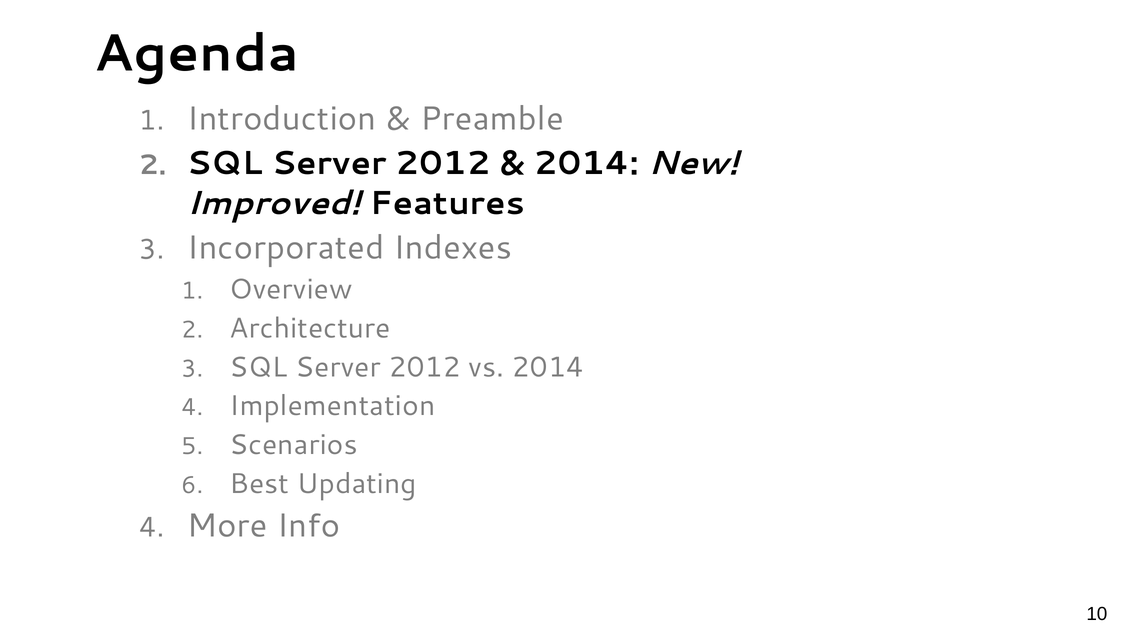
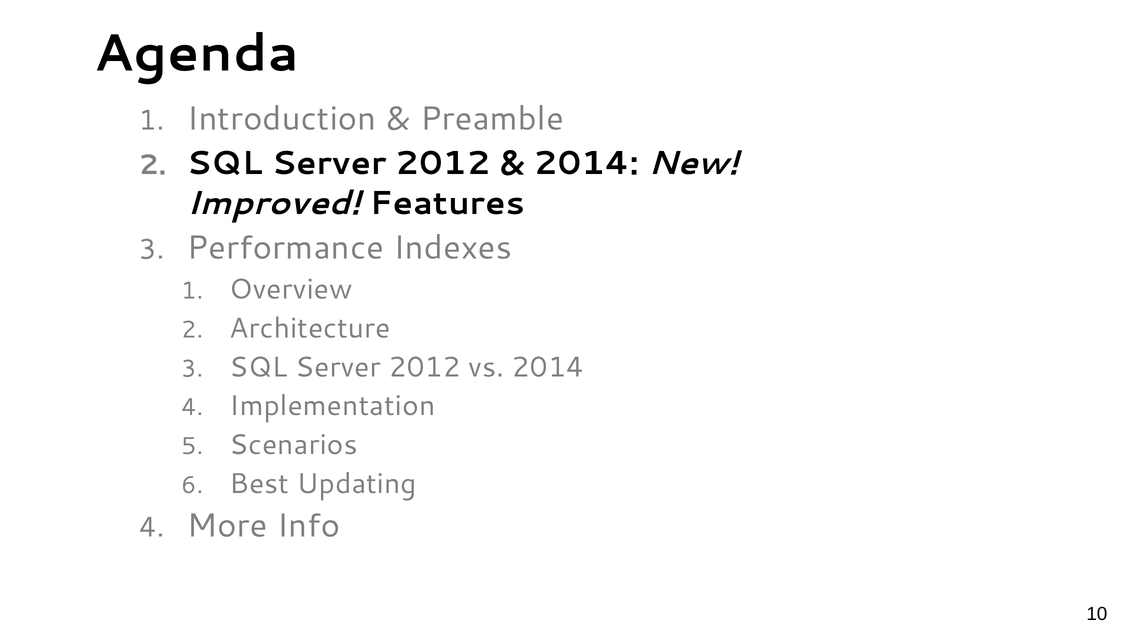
Incorporated: Incorporated -> Performance (285, 248)
